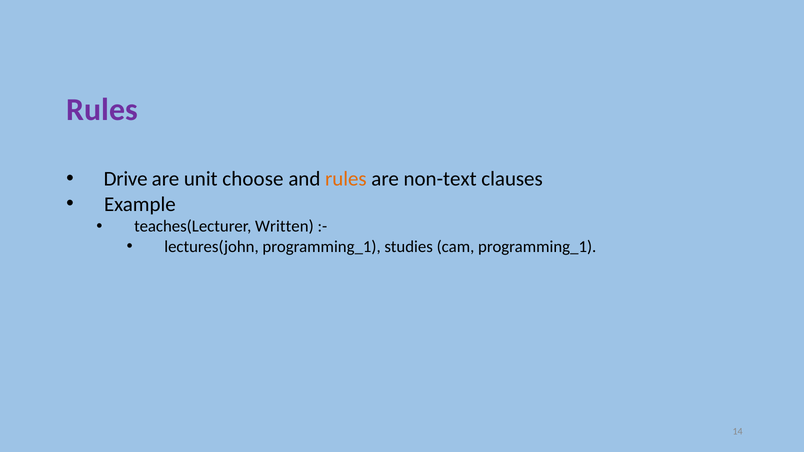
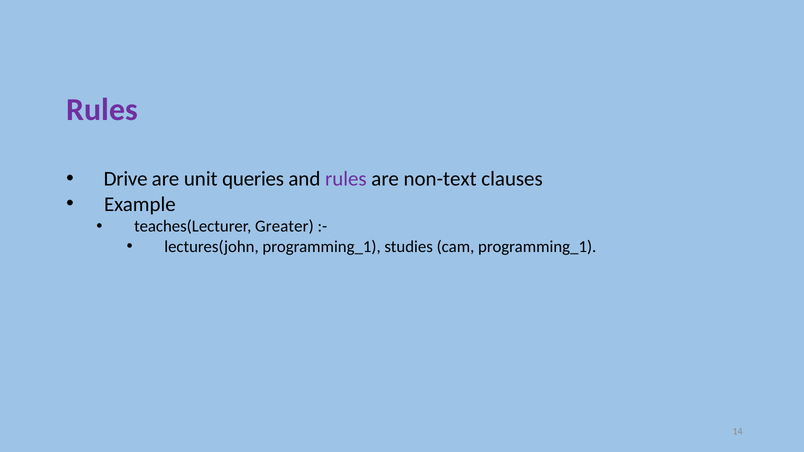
choose: choose -> queries (253, 179)
rules colour: orange -> purple (346, 179)
Written: Written -> Greater (284, 227)
